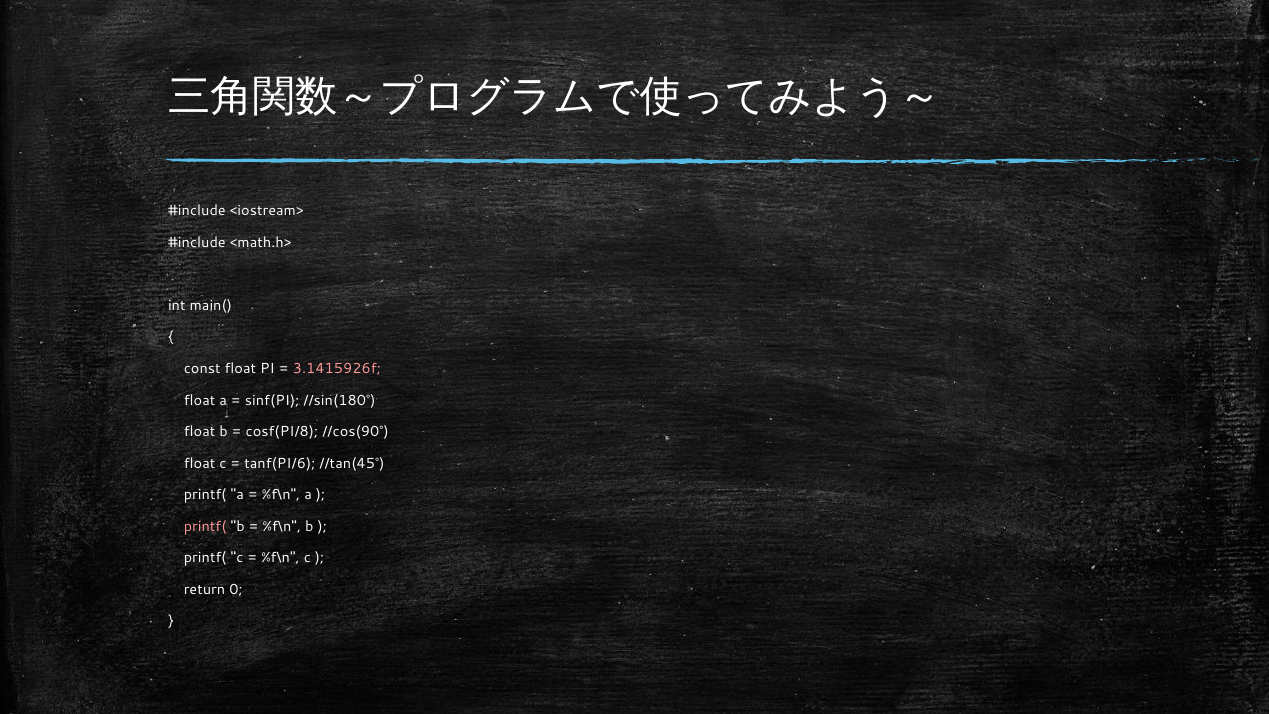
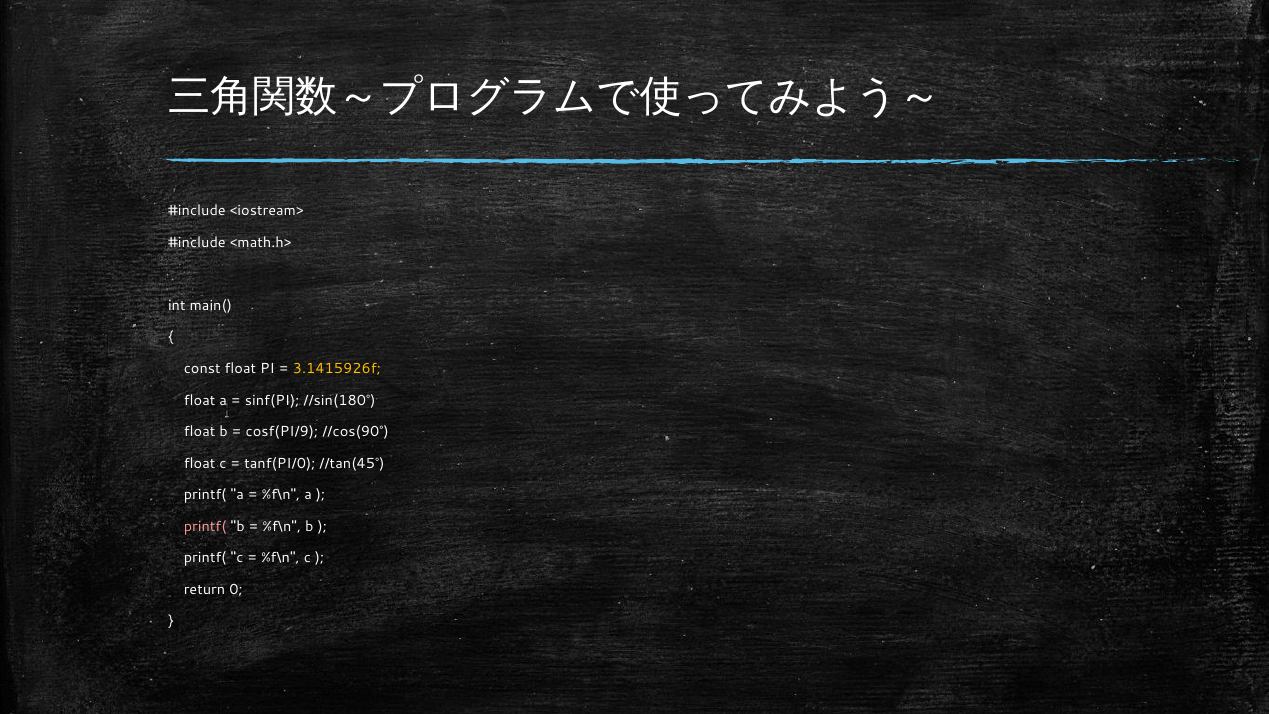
3.1415926f colour: pink -> yellow (337, 369)
cosf(PI/8: cosf(PI/8 -> cosf(PI/9 (282, 432)
tanf(PI/6: tanf(PI/6 -> tanf(PI/0 (280, 463)
